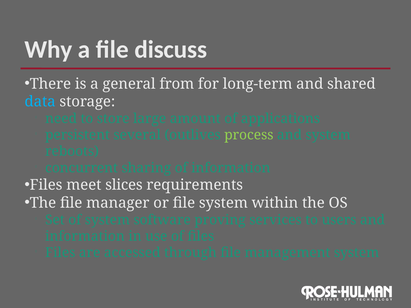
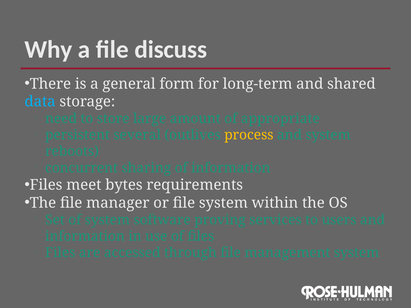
from: from -> form (177, 84)
applications: applications -> appropriate (280, 119)
process colour: light green -> yellow (249, 135)
slices: slices -> bytes (124, 185)
